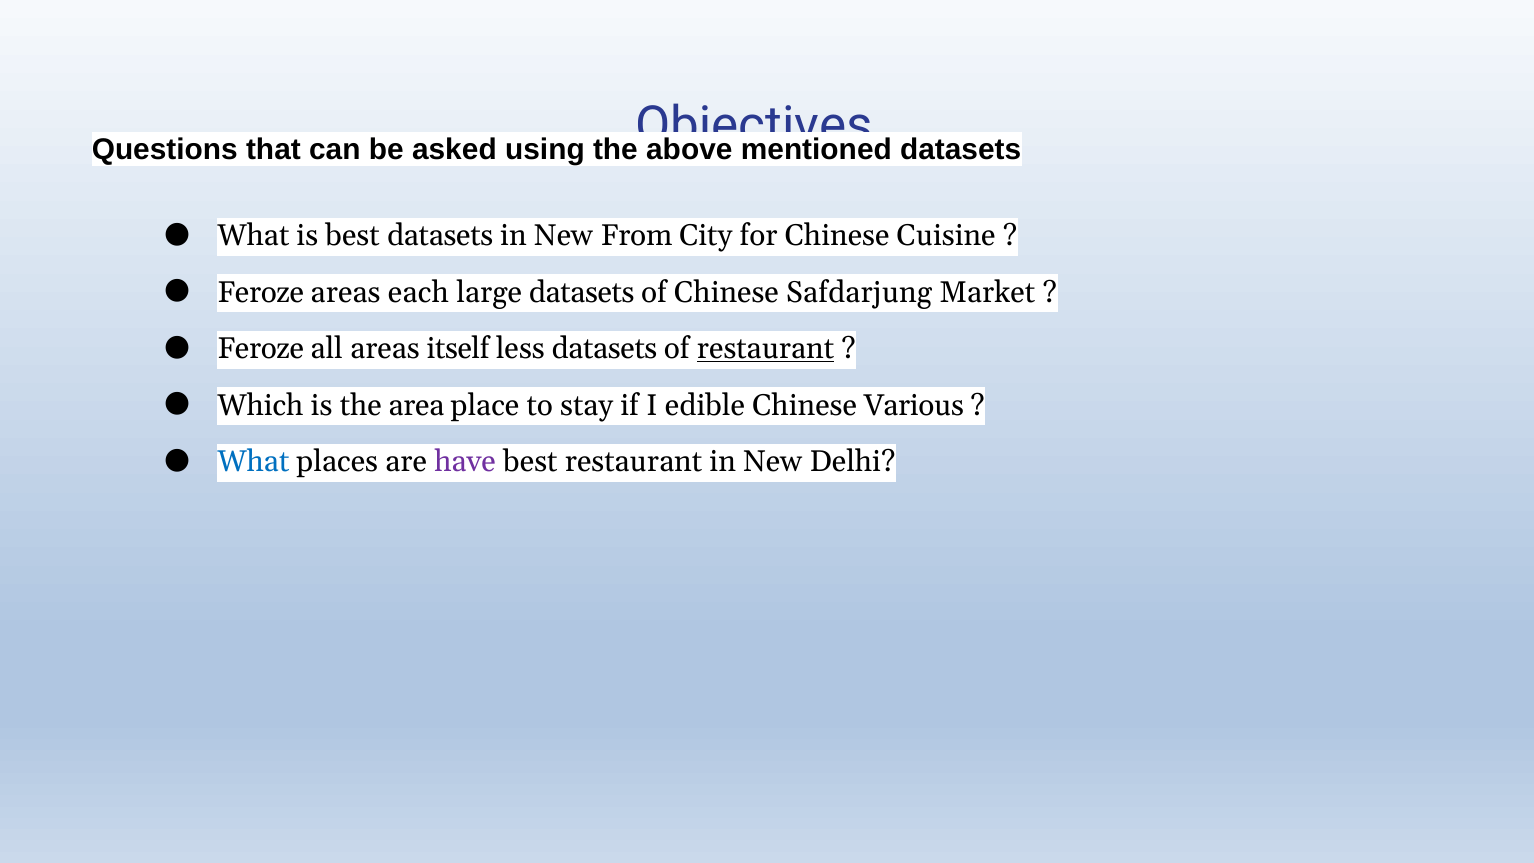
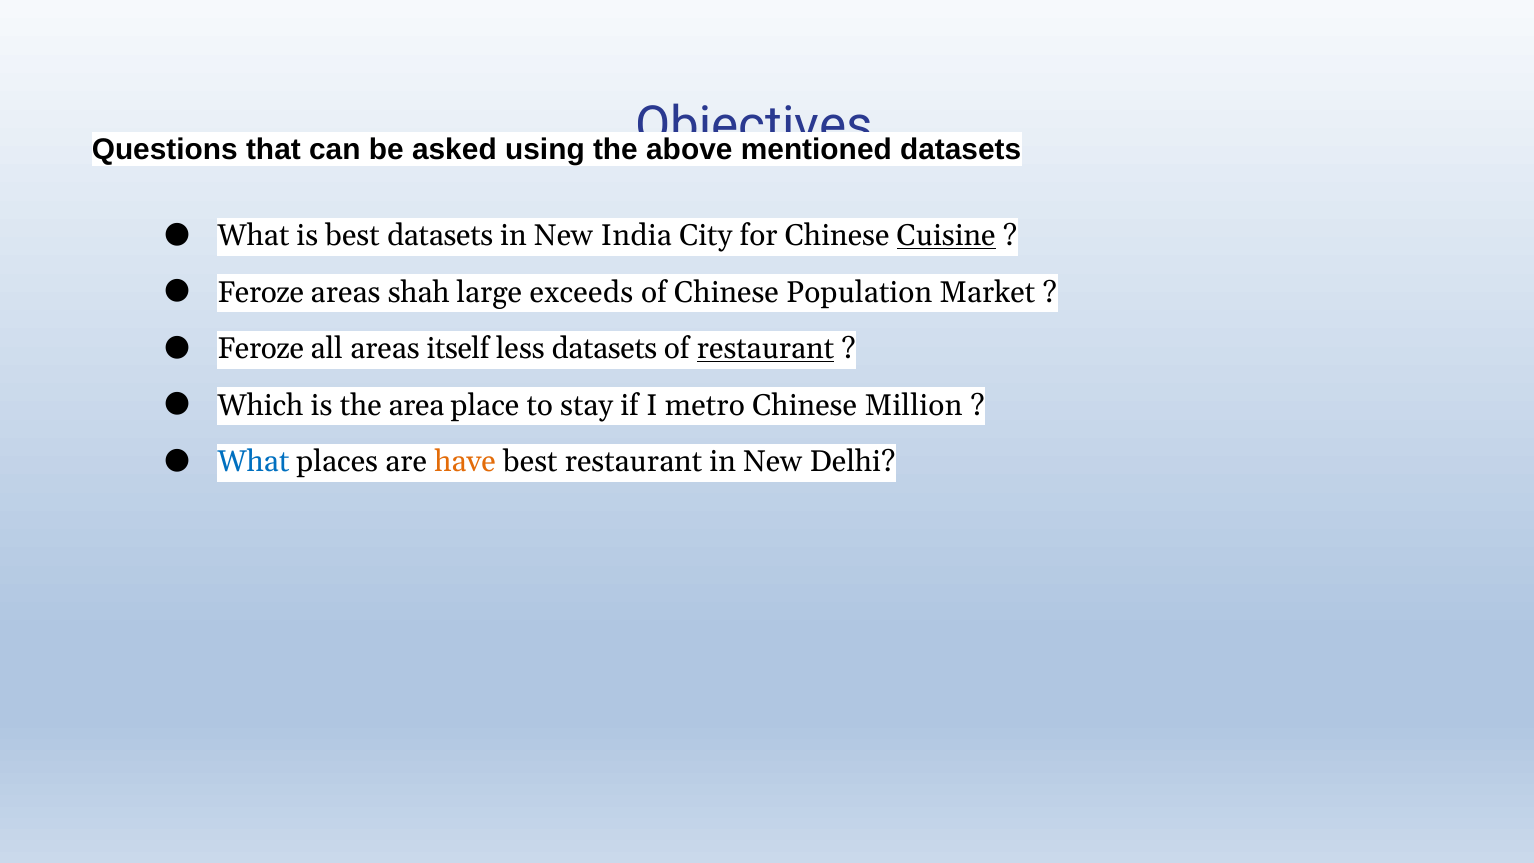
From: From -> India (636, 236)
Cuisine underline: none -> present (946, 236)
each: each -> shah (419, 292)
large datasets: datasets -> exceeds (581, 292)
Safdarjung: Safdarjung -> Population (859, 292)
edible: edible -> metro (705, 405)
Various: Various -> Million (914, 405)
have colour: purple -> orange (465, 462)
